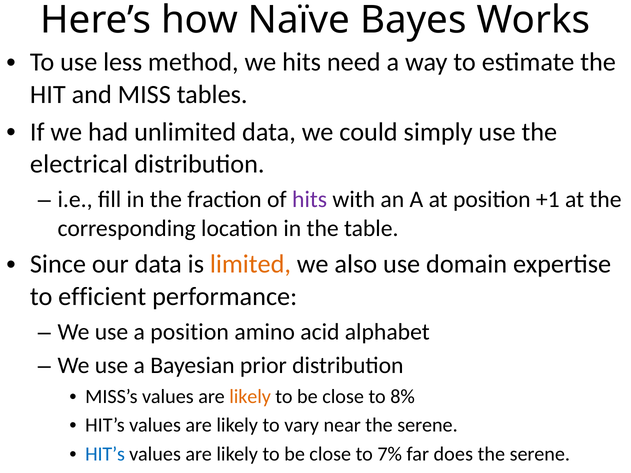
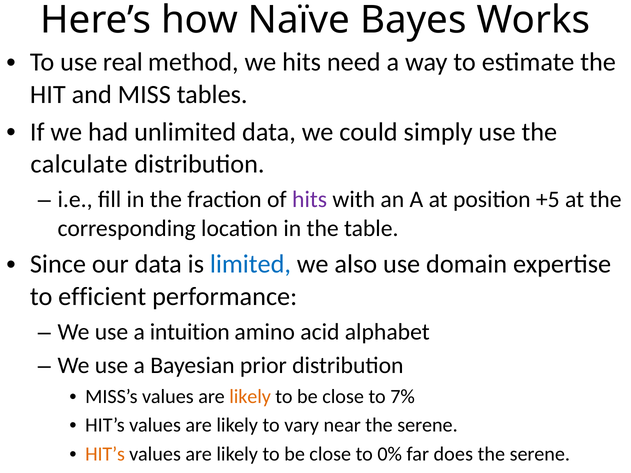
less: less -> real (123, 62)
electrical: electrical -> calculate (79, 164)
+1: +1 -> +5 (548, 200)
limited colour: orange -> blue (250, 264)
a position: position -> intuition (190, 332)
8%: 8% -> 7% (403, 397)
HIT’s colour: blue -> orange (105, 454)
7%: 7% -> 0% (390, 454)
